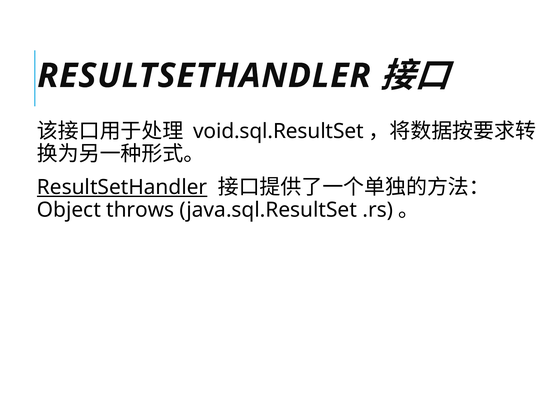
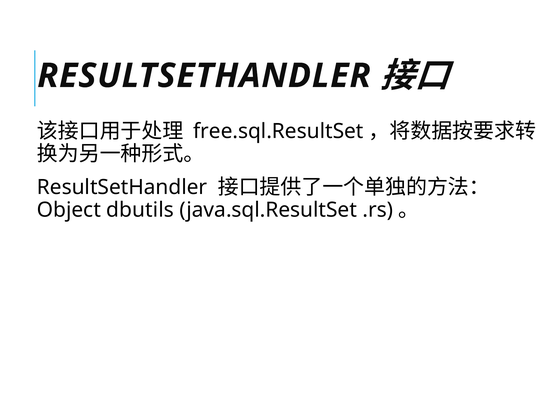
void.sql.ResultSet: void.sql.ResultSet -> free.sql.ResultSet (278, 131)
ResultSetHandler underline: present -> none (122, 187)
throws: throws -> dbutils (140, 210)
